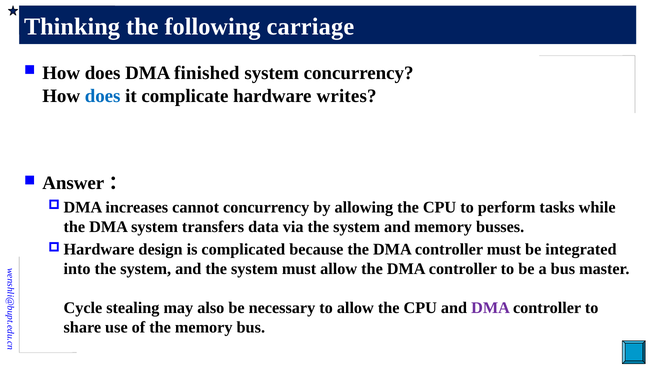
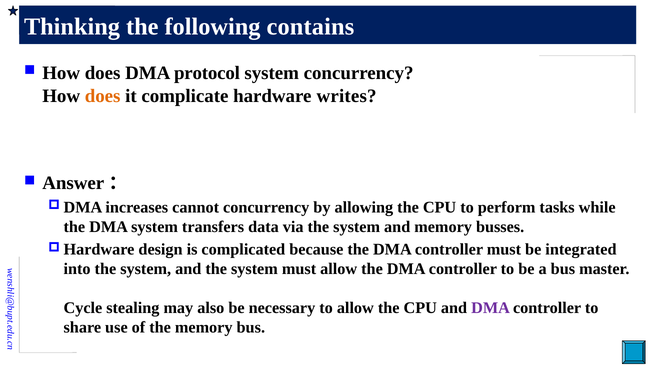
carriage: carriage -> contains (310, 27)
finished: finished -> protocol (207, 73)
does colour: blue -> orange (103, 96)
